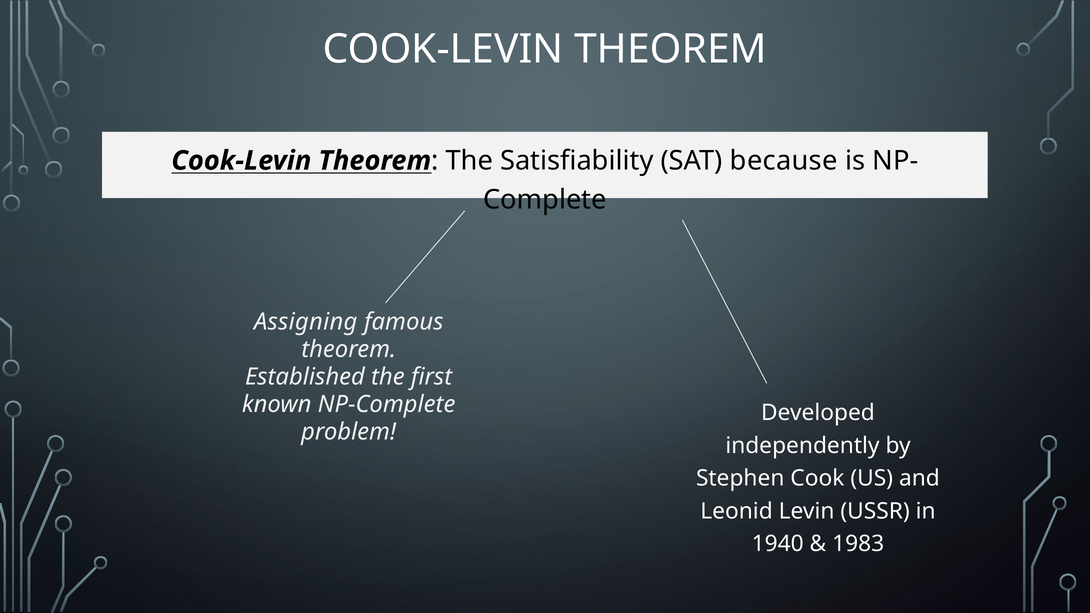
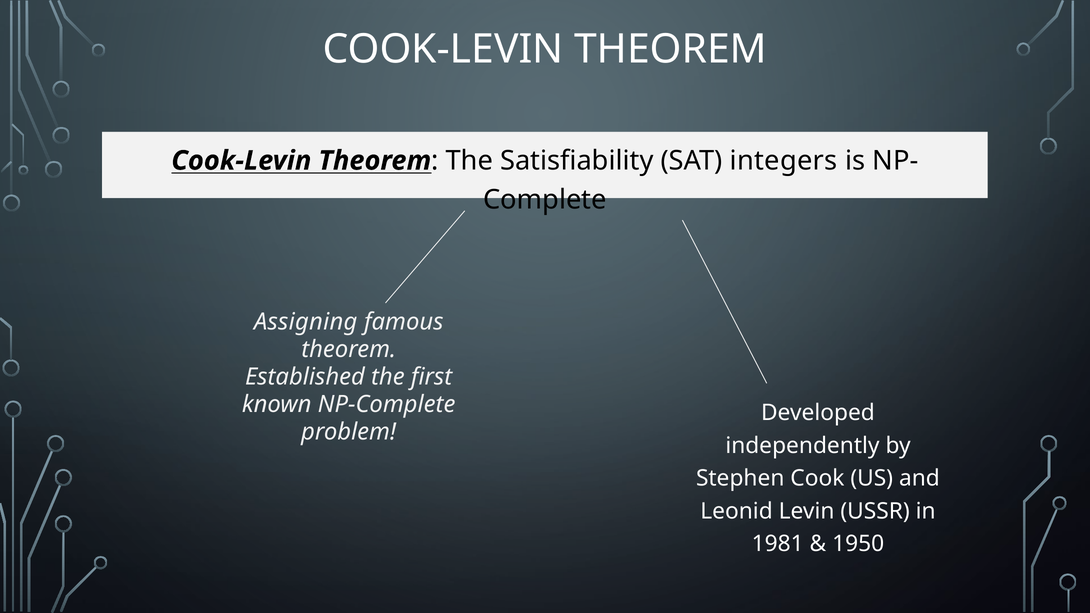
because: because -> integers (784, 161)
1940: 1940 -> 1981 (778, 544)
1983: 1983 -> 1950 (858, 544)
